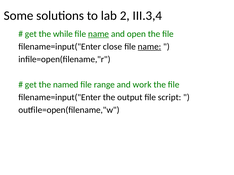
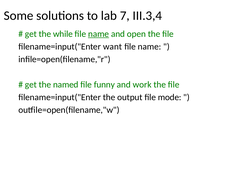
2: 2 -> 7 (125, 16)
close: close -> want (113, 47)
name underline: present -> none (149, 47)
range: range -> funny (104, 85)
script: script -> mode (170, 98)
